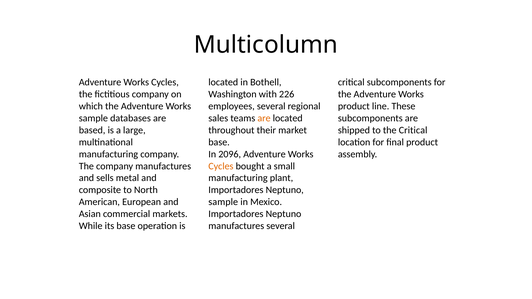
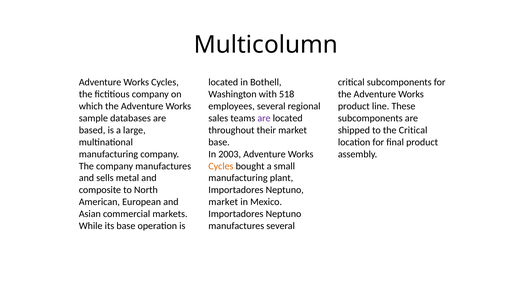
226: 226 -> 518 (287, 94)
are colour: orange -> purple (264, 118)
2096: 2096 -> 2003 (230, 154)
sample: sample -> market (223, 202)
